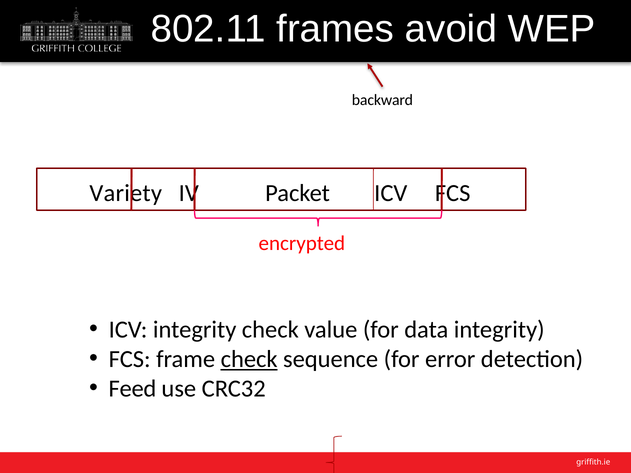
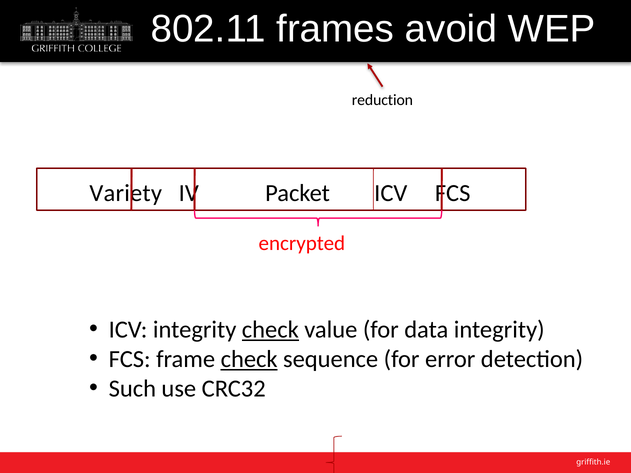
backward: backward -> reduction (382, 100)
check underline: none -> present (270, 330)
Feed: Feed -> Such (132, 389)
